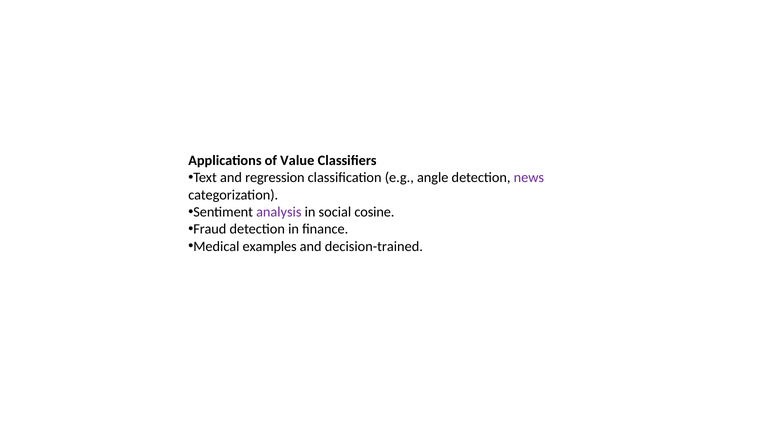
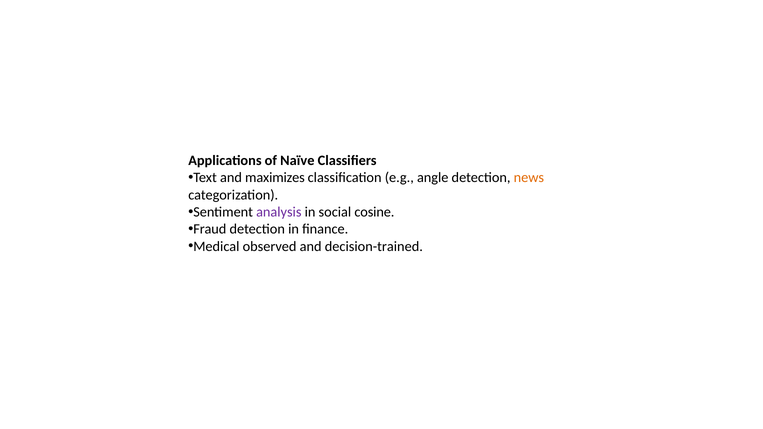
Value: Value -> Naïve (297, 161)
regression: regression -> maximizes (275, 178)
news colour: purple -> orange (529, 178)
examples: examples -> observed (270, 247)
